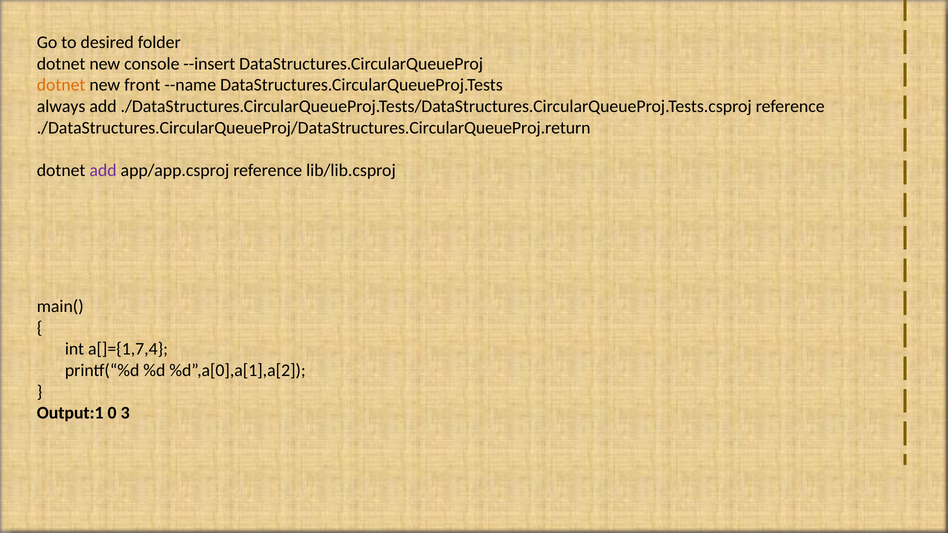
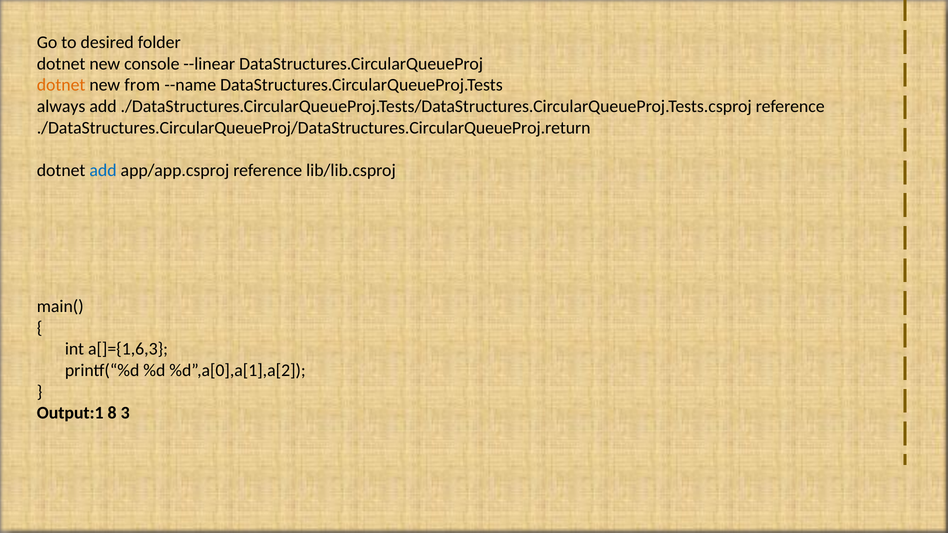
--insert: --insert -> --linear (209, 64)
front: front -> from (142, 85)
add colour: purple -> blue (103, 170)
a[]={1,7,4: a[]={1,7,4 -> a[]={1,6,3 (128, 349)
0: 0 -> 8 (112, 413)
